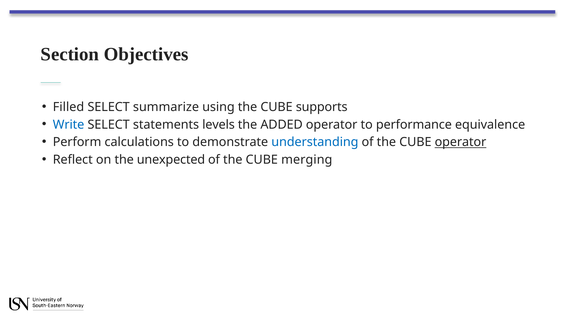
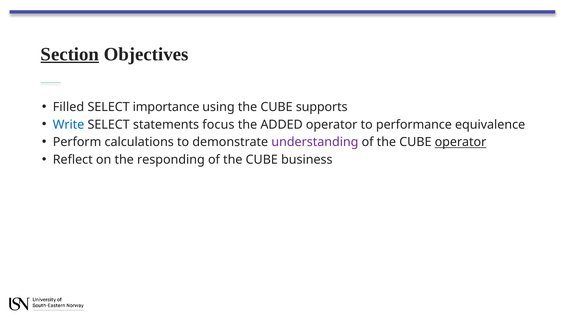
Section underline: none -> present (70, 54)
summarize: summarize -> importance (166, 107)
levels: levels -> focus (218, 125)
understanding colour: blue -> purple (315, 142)
unexpected: unexpected -> responding (171, 160)
merging: merging -> business (307, 160)
